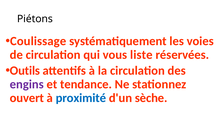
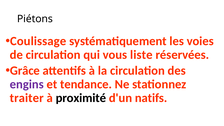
Outils: Outils -> Grâce (25, 71)
ouvert: ouvert -> traiter (27, 98)
proximité colour: blue -> black (81, 98)
sèche: sèche -> natifs (151, 98)
